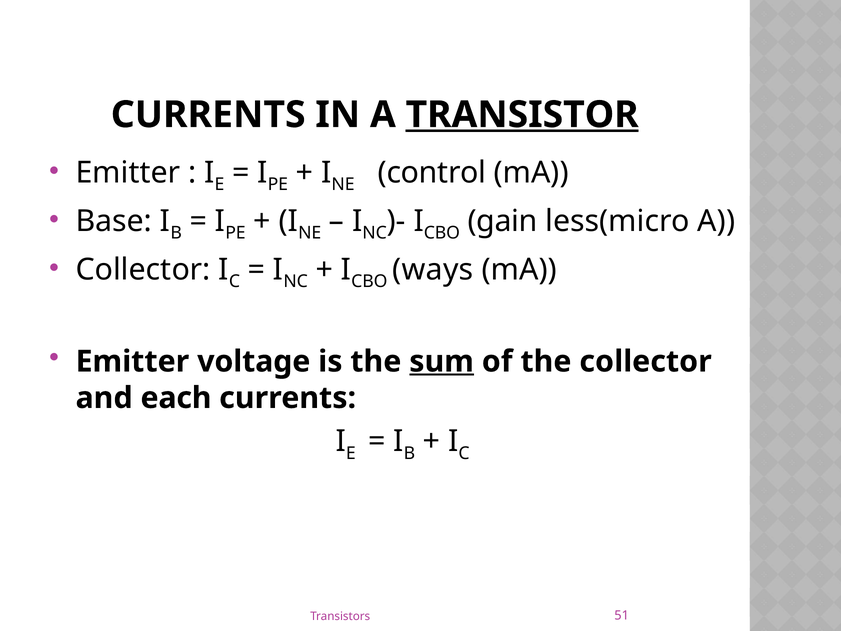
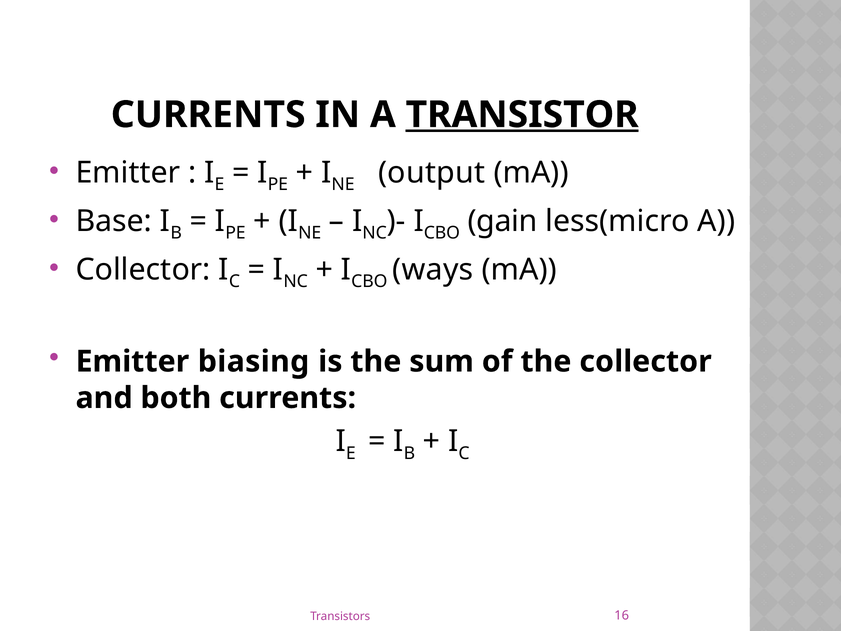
control: control -> output (432, 173)
voltage: voltage -> biasing (254, 361)
sum underline: present -> none (442, 361)
each: each -> both (176, 398)
51: 51 -> 16 (622, 615)
